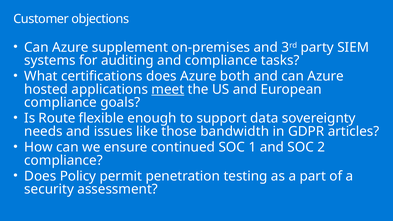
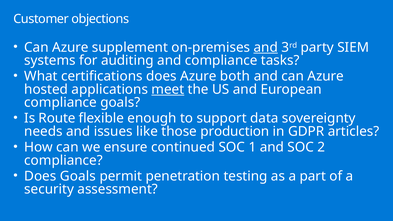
and underline: none -> present (266, 47)
bandwidth: bandwidth -> production (235, 131)
Does Policy: Policy -> Goals (78, 176)
